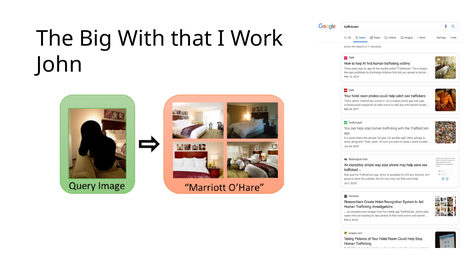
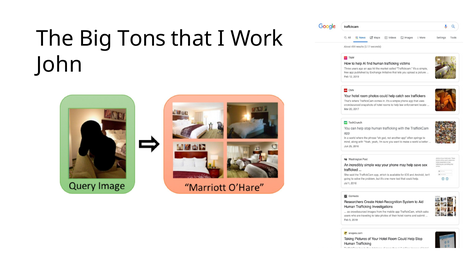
With: With -> Tons (142, 39)
